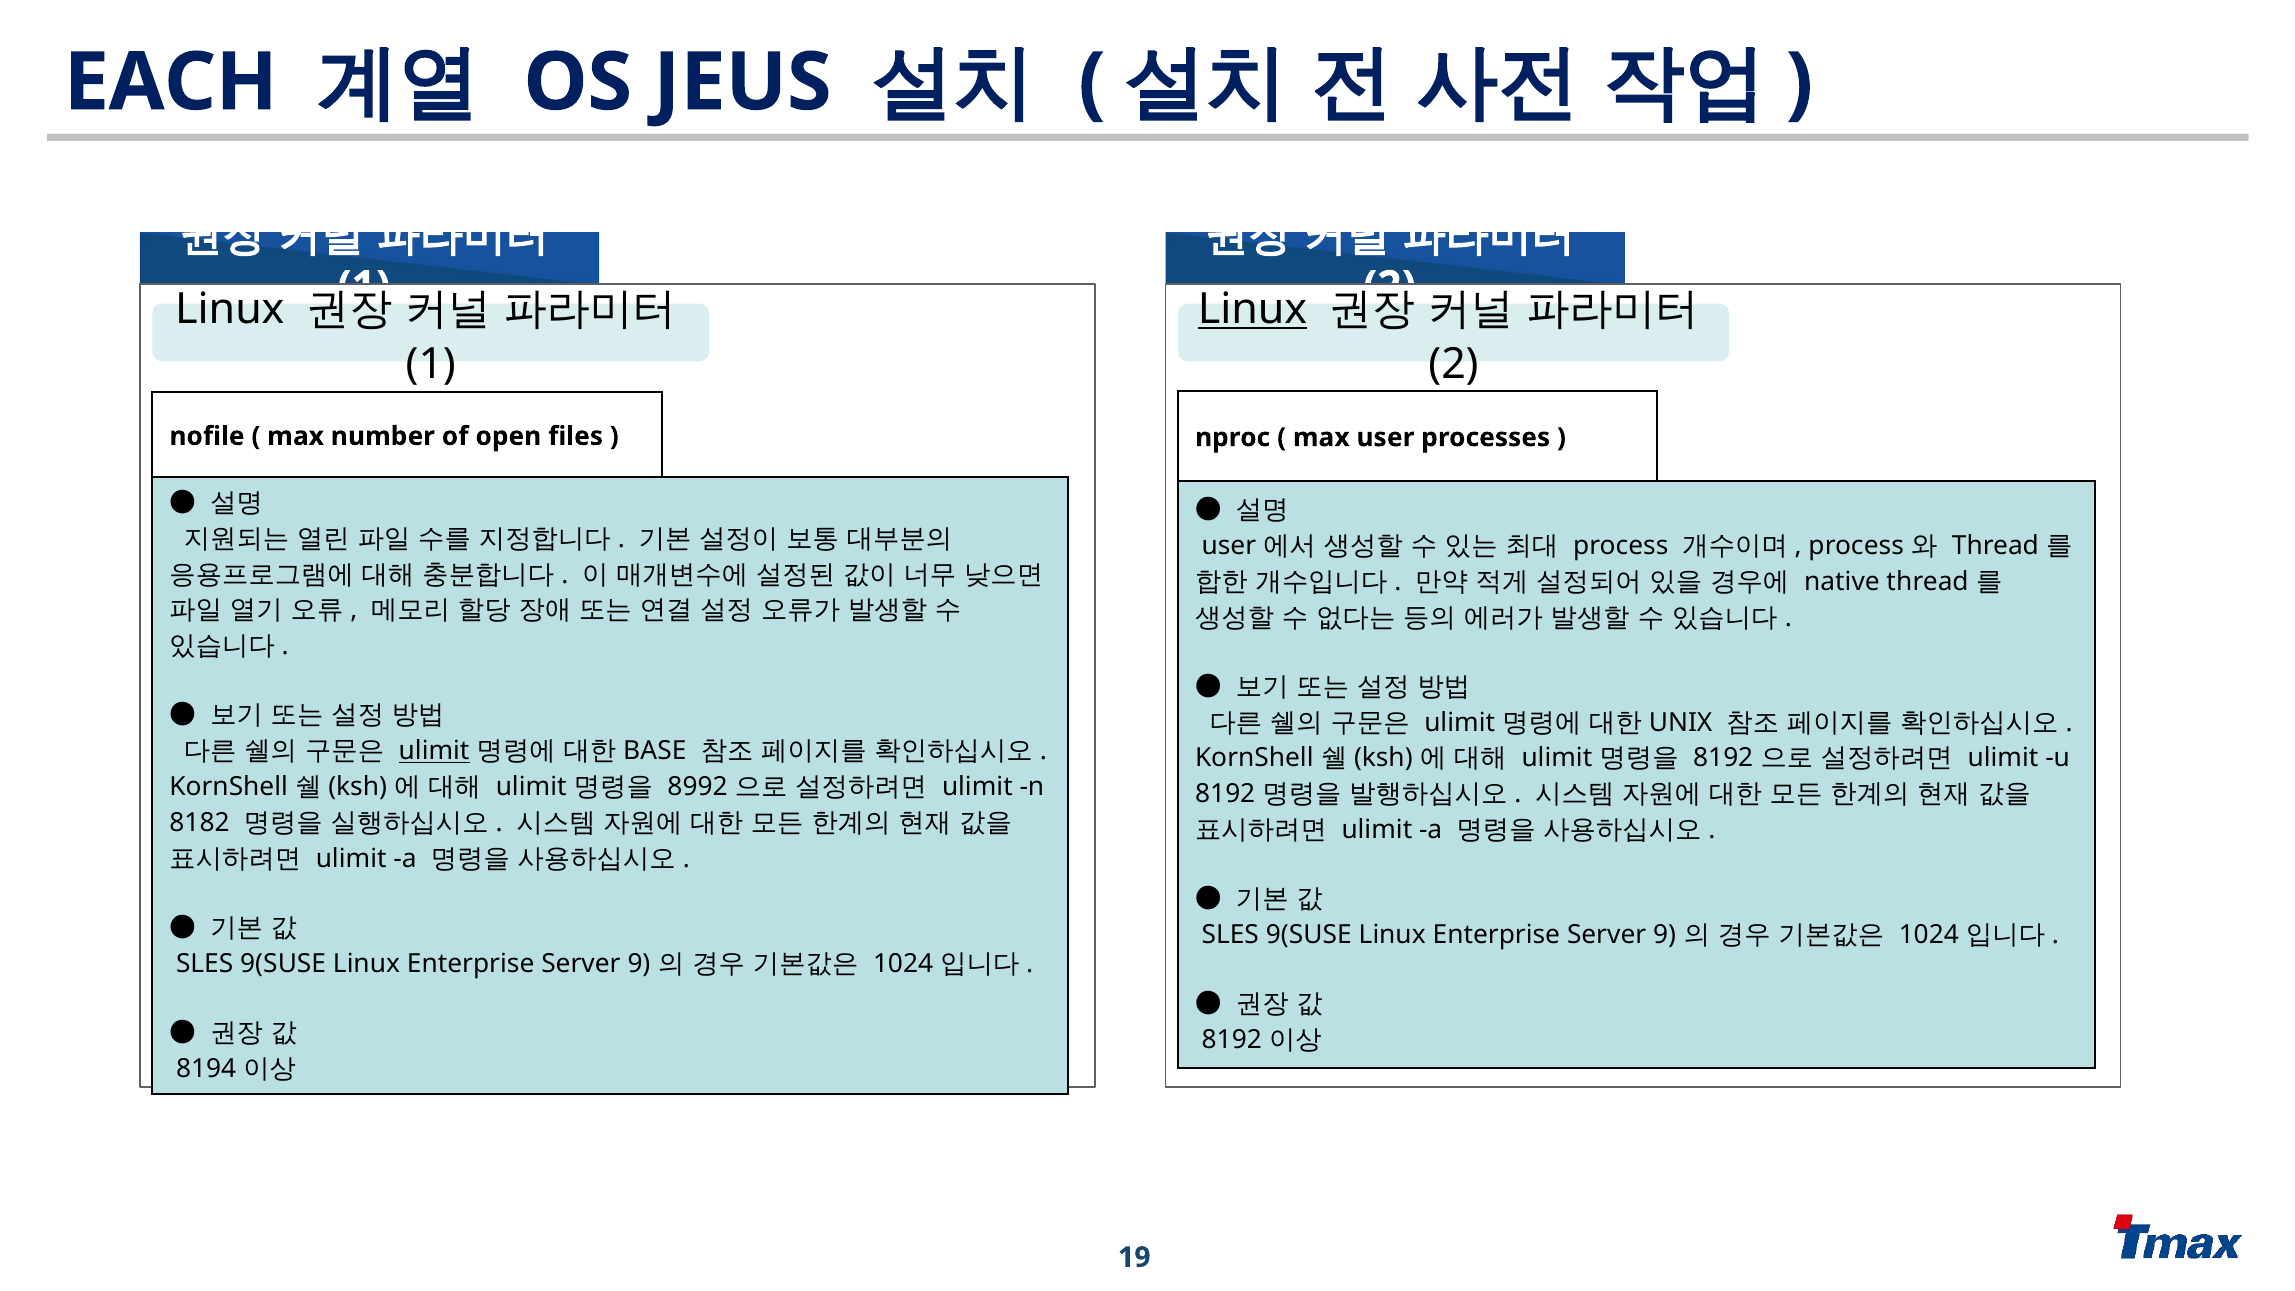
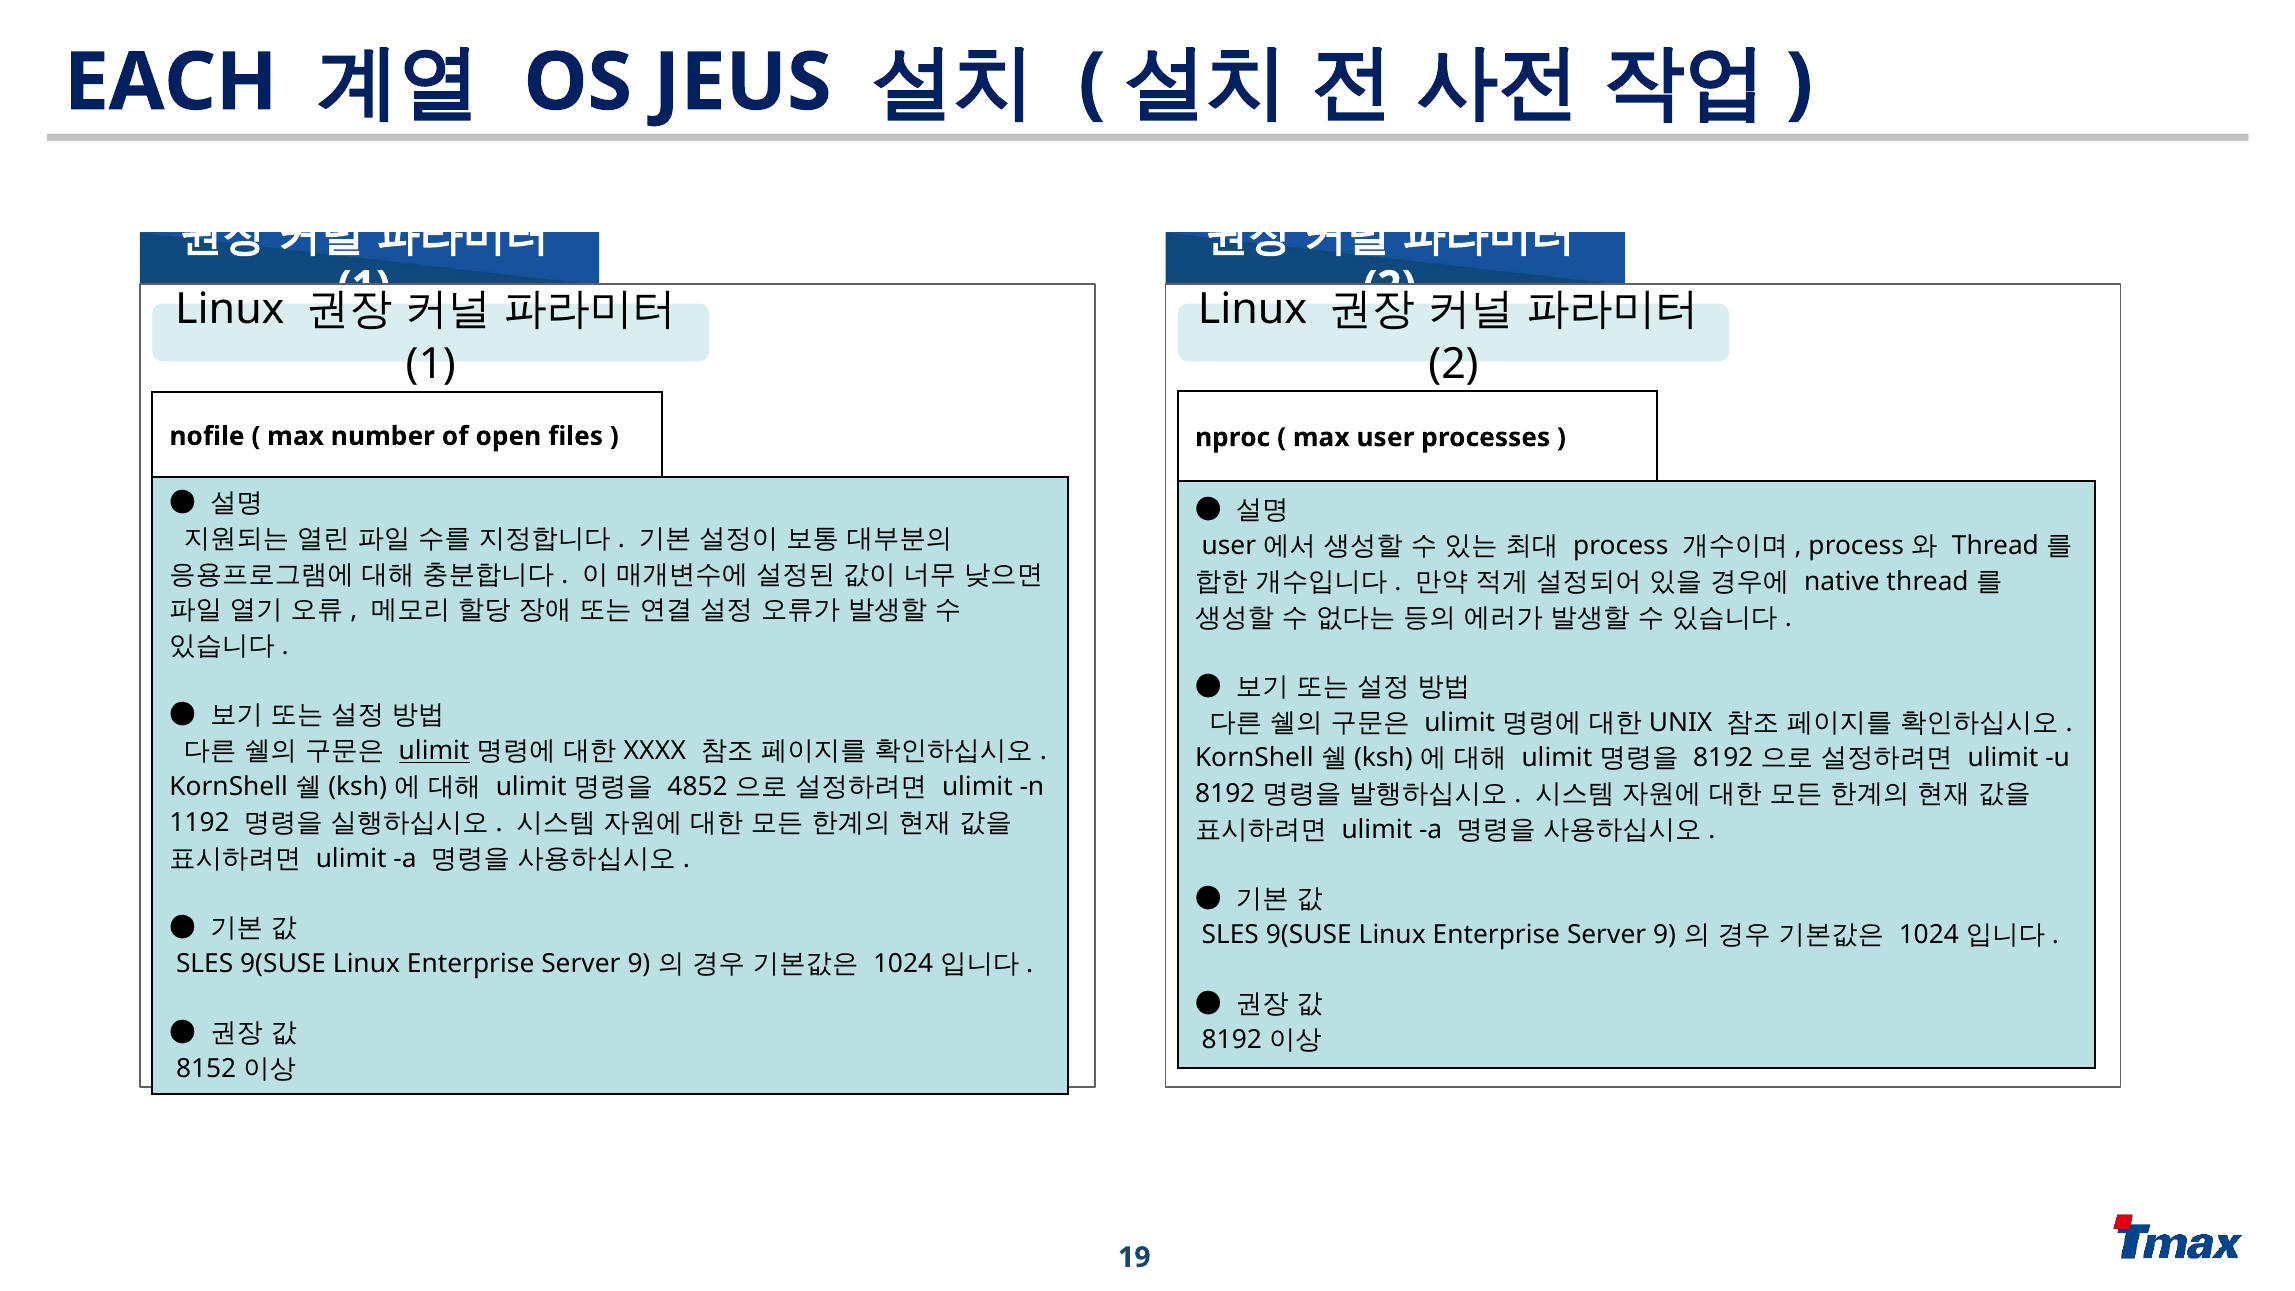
Linux underline: present -> none (1253, 310)
BASE: BASE -> XXXX (655, 751)
8992: 8992 -> 4852 (698, 787)
8182: 8182 -> 1192 (200, 823)
8194: 8194 -> 8152 (206, 1069)
